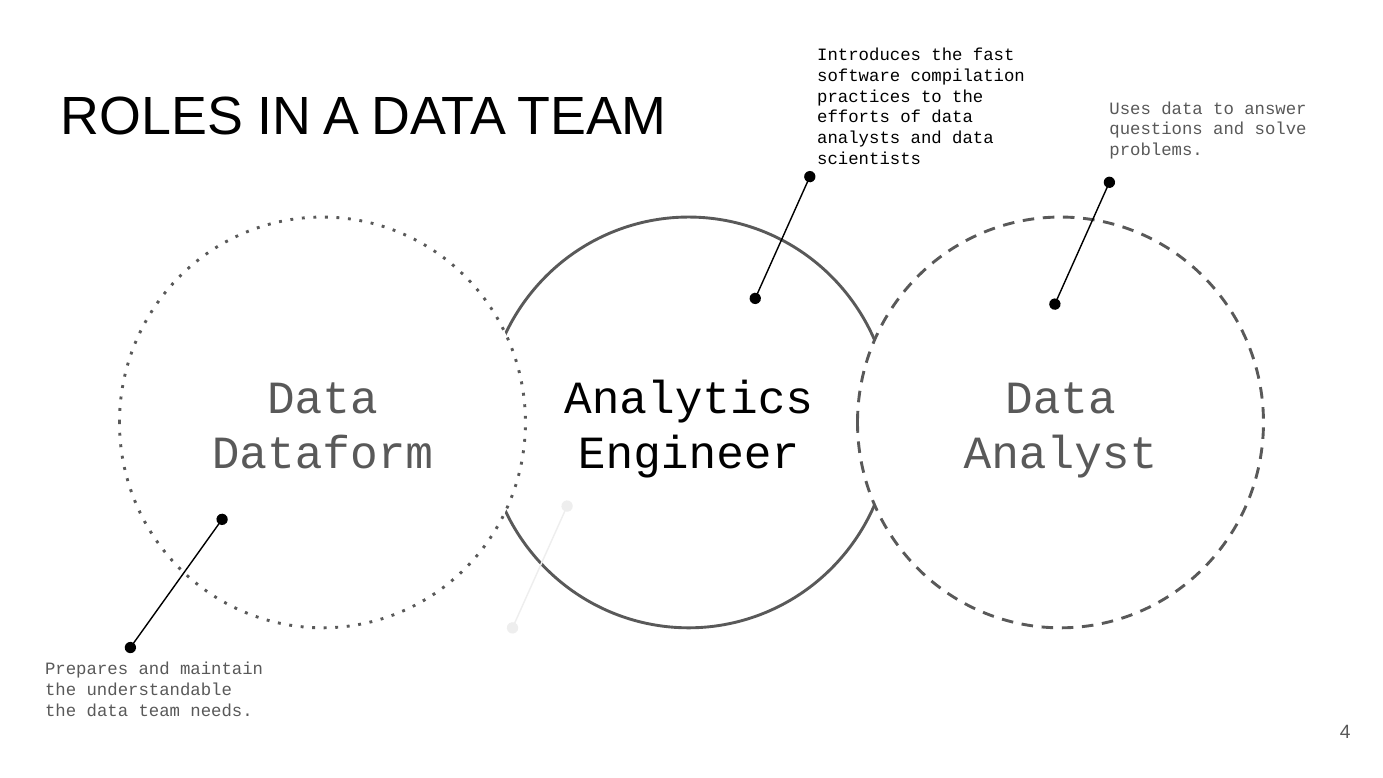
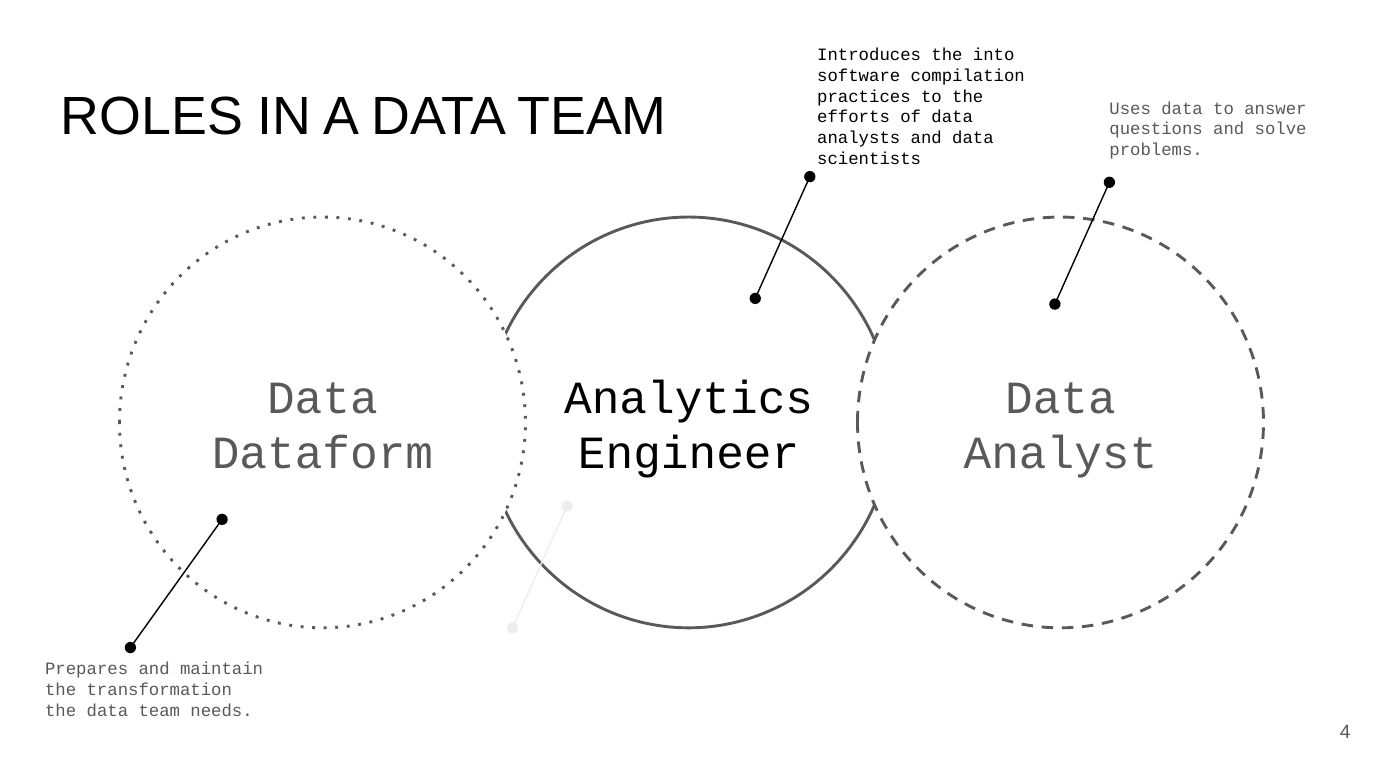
fast: fast -> into (994, 55)
understandable: understandable -> transformation (159, 690)
